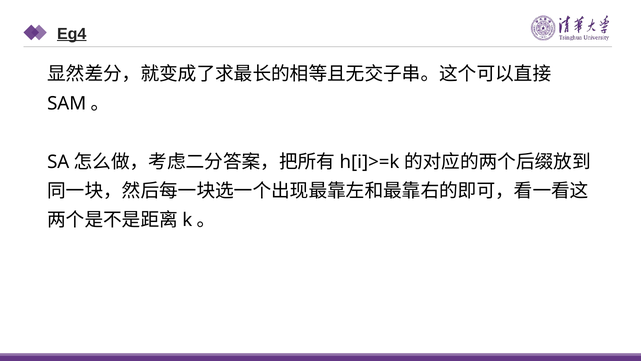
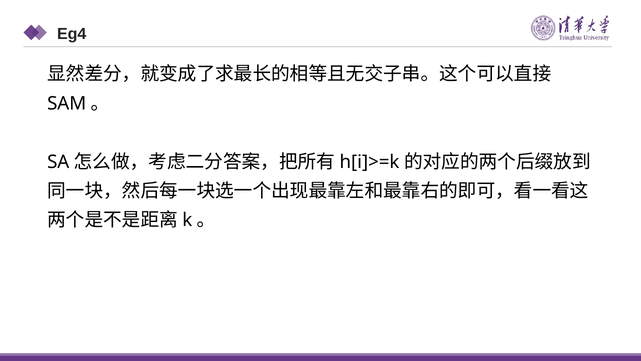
Eg4 underline: present -> none (72, 34)
